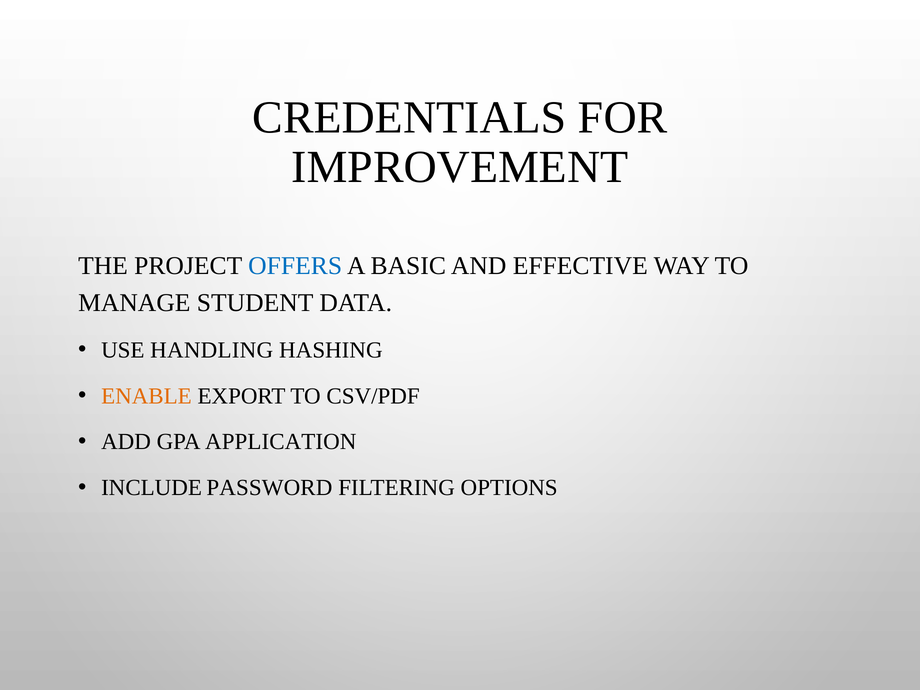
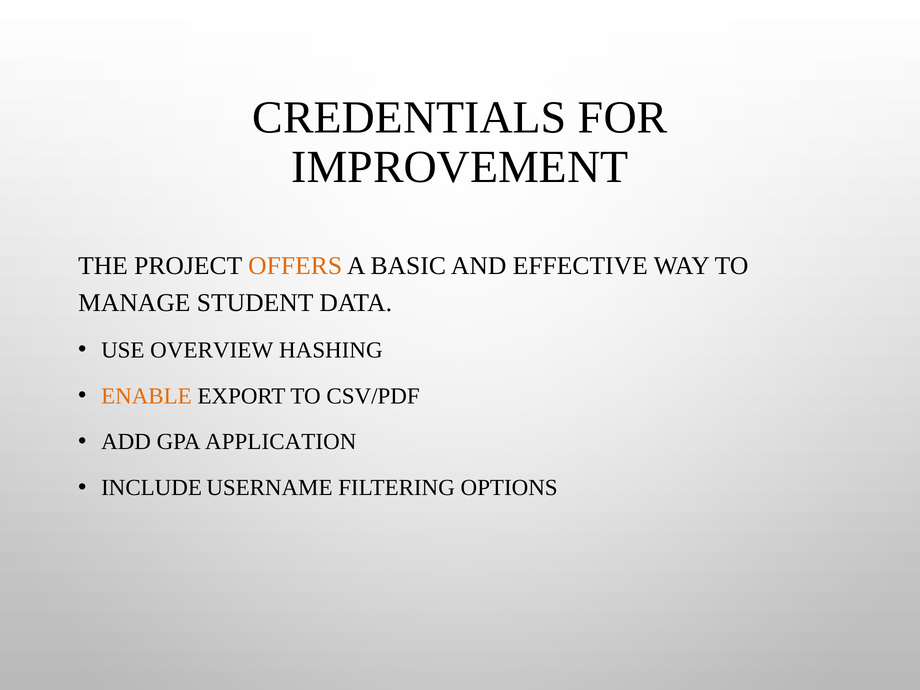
OFFERS colour: blue -> orange (295, 266)
HANDLING: HANDLING -> OVERVIEW (212, 350)
PASSWORD: PASSWORD -> USERNAME (269, 488)
